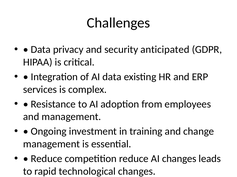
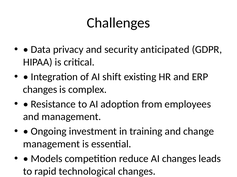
AI data: data -> shift (112, 77)
services: services -> changes (40, 90)
Reduce: Reduce -> Models (47, 159)
